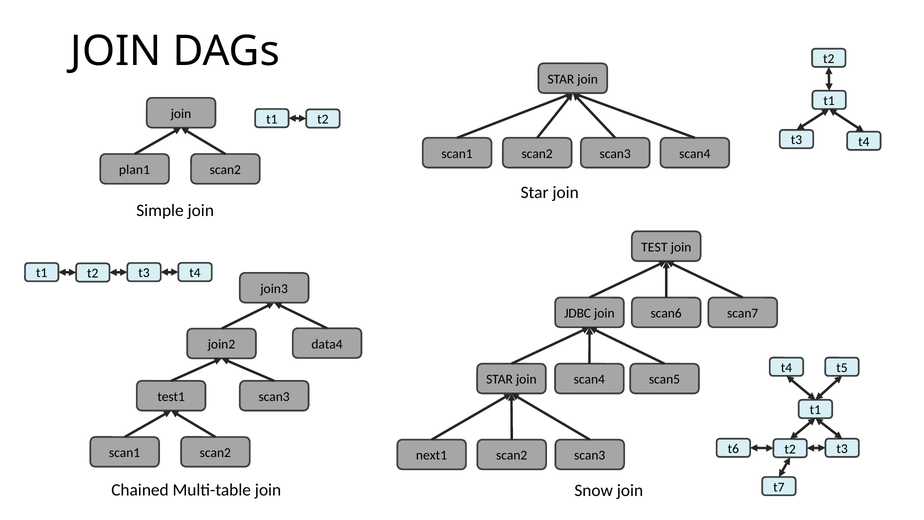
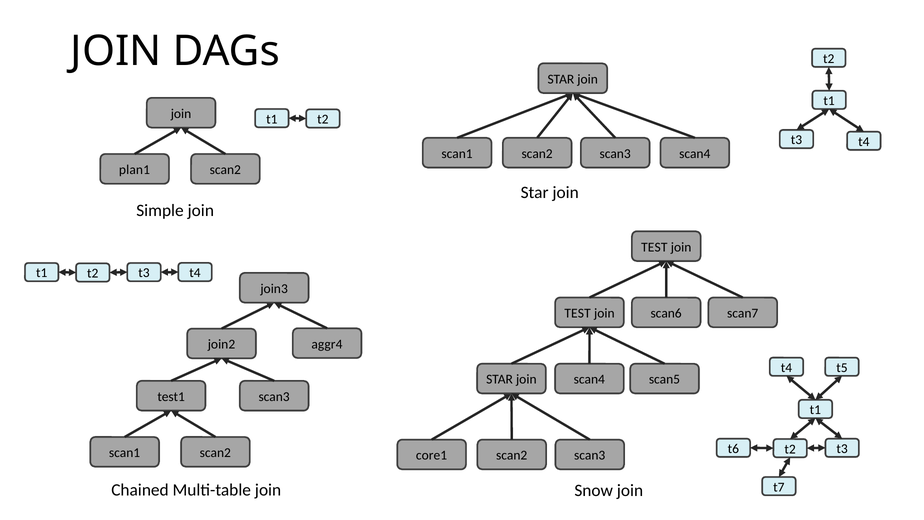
JDBC: JDBC -> TEST (578, 313)
data4: data4 -> aggr4 (327, 344)
next1: next1 -> core1 (432, 455)
